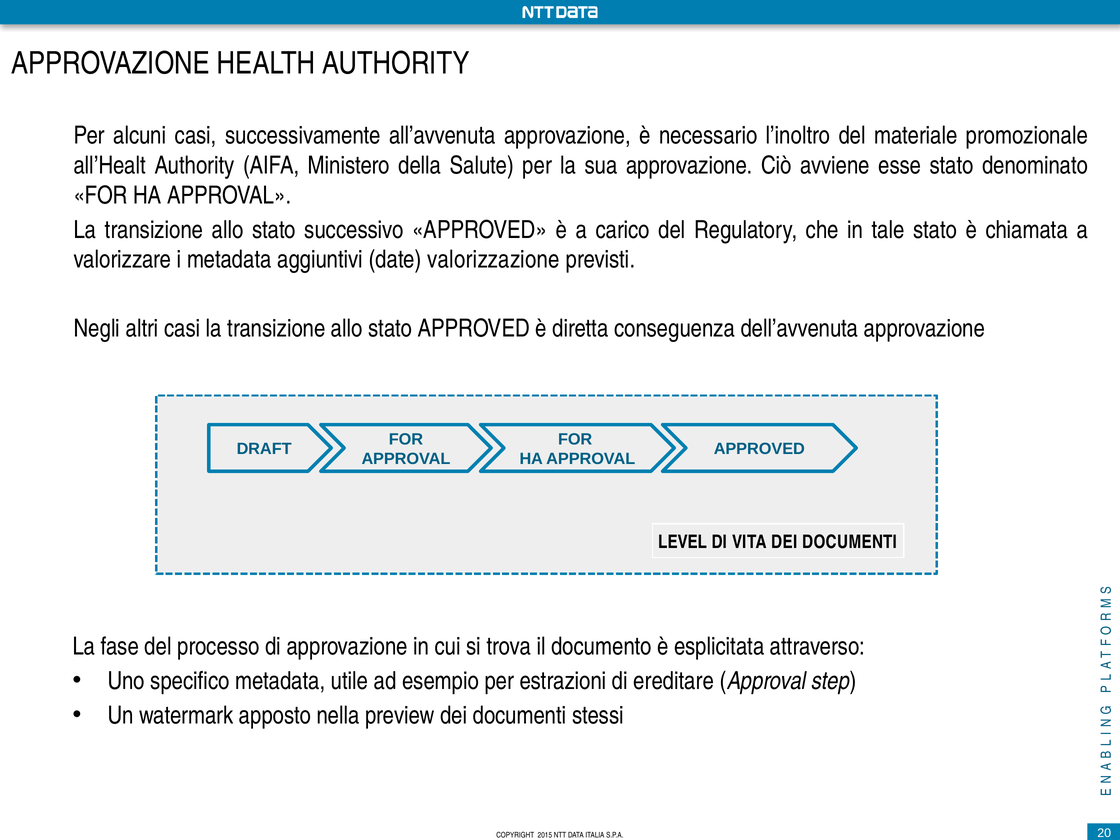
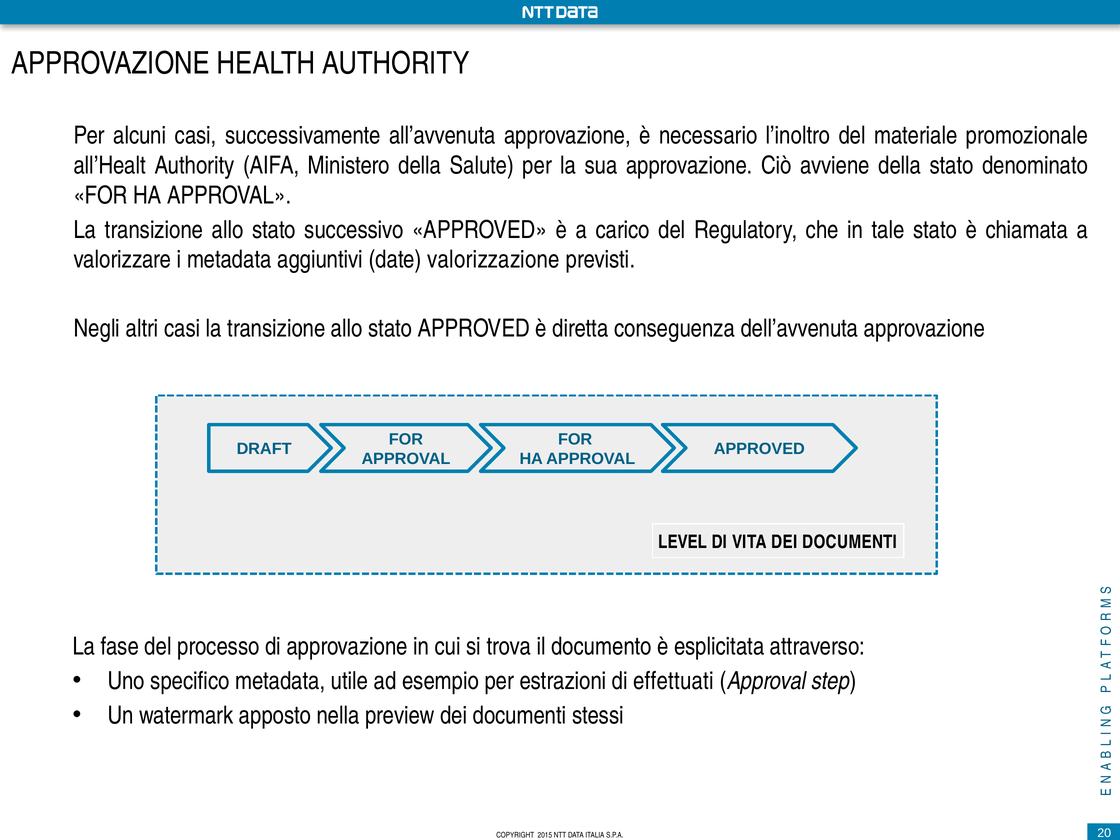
avviene esse: esse -> della (900, 165)
ereditare: ereditare -> effettuati (674, 681)
